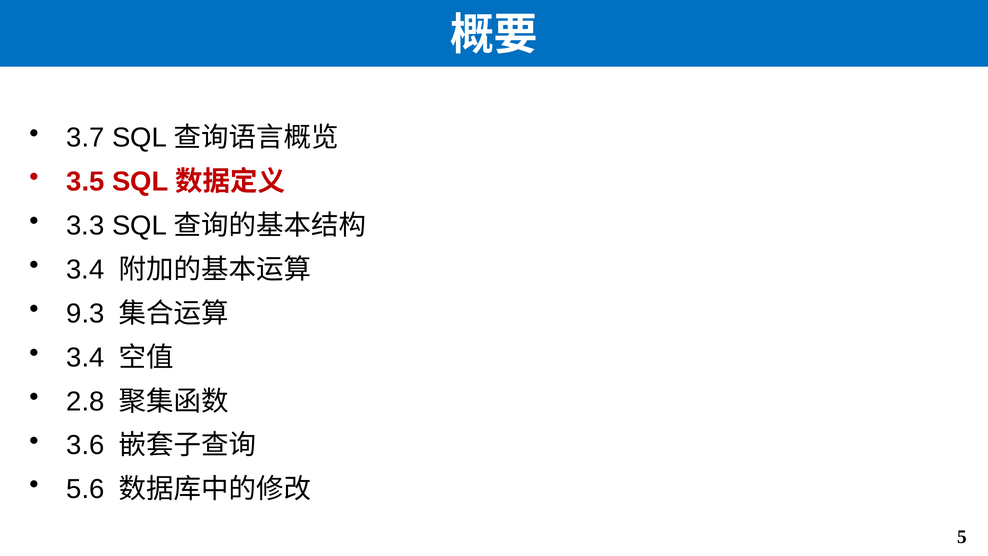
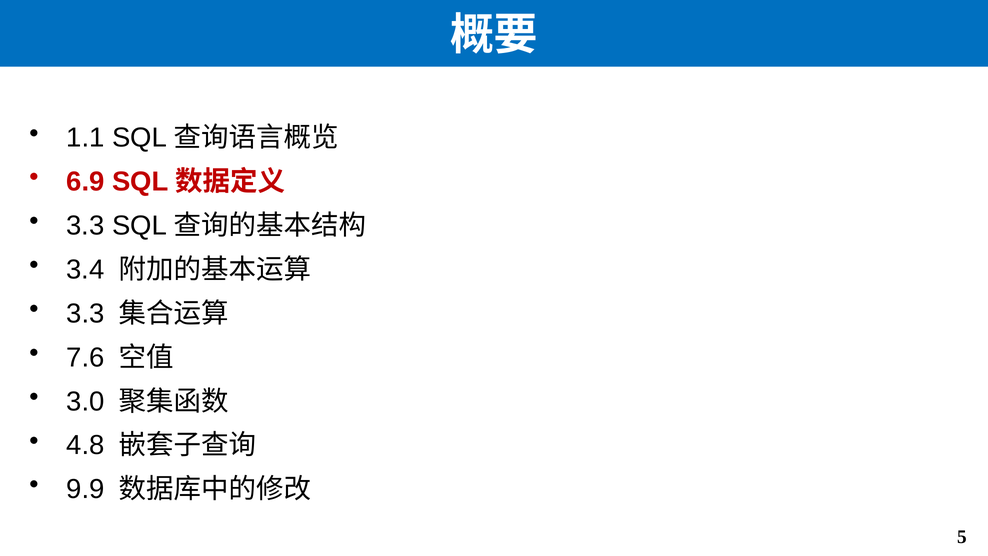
3.7: 3.7 -> 1.1 (85, 138)
3.5: 3.5 -> 6.9 (85, 182)
9.3: 9.3 -> 3.3 (85, 313)
3.4: 3.4 -> 7.6 (85, 357)
2.8: 2.8 -> 3.0 (85, 401)
3.6: 3.6 -> 4.8 (85, 445)
5.6: 5.6 -> 9.9 (85, 489)
